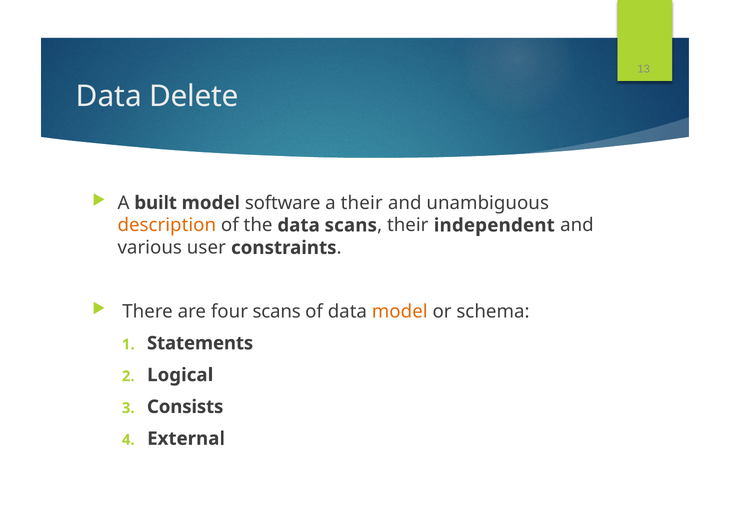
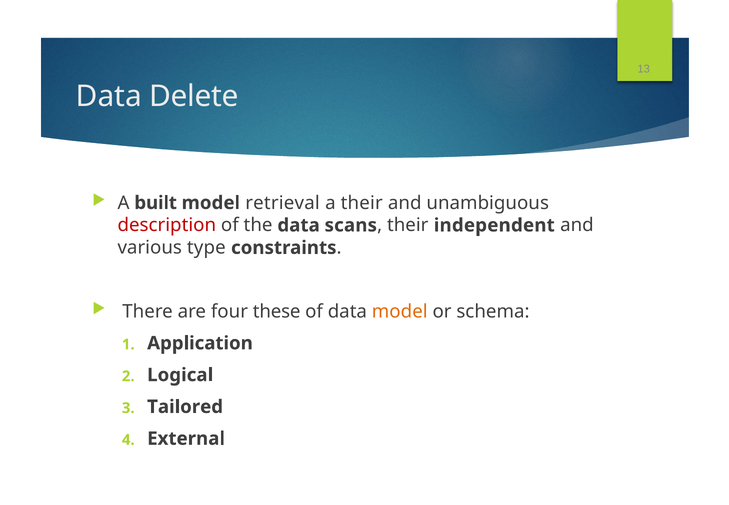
software: software -> retrieval (283, 203)
description colour: orange -> red (167, 225)
user: user -> type (206, 248)
four scans: scans -> these (277, 311)
Statements: Statements -> Application (200, 343)
Consists: Consists -> Tailored (185, 407)
